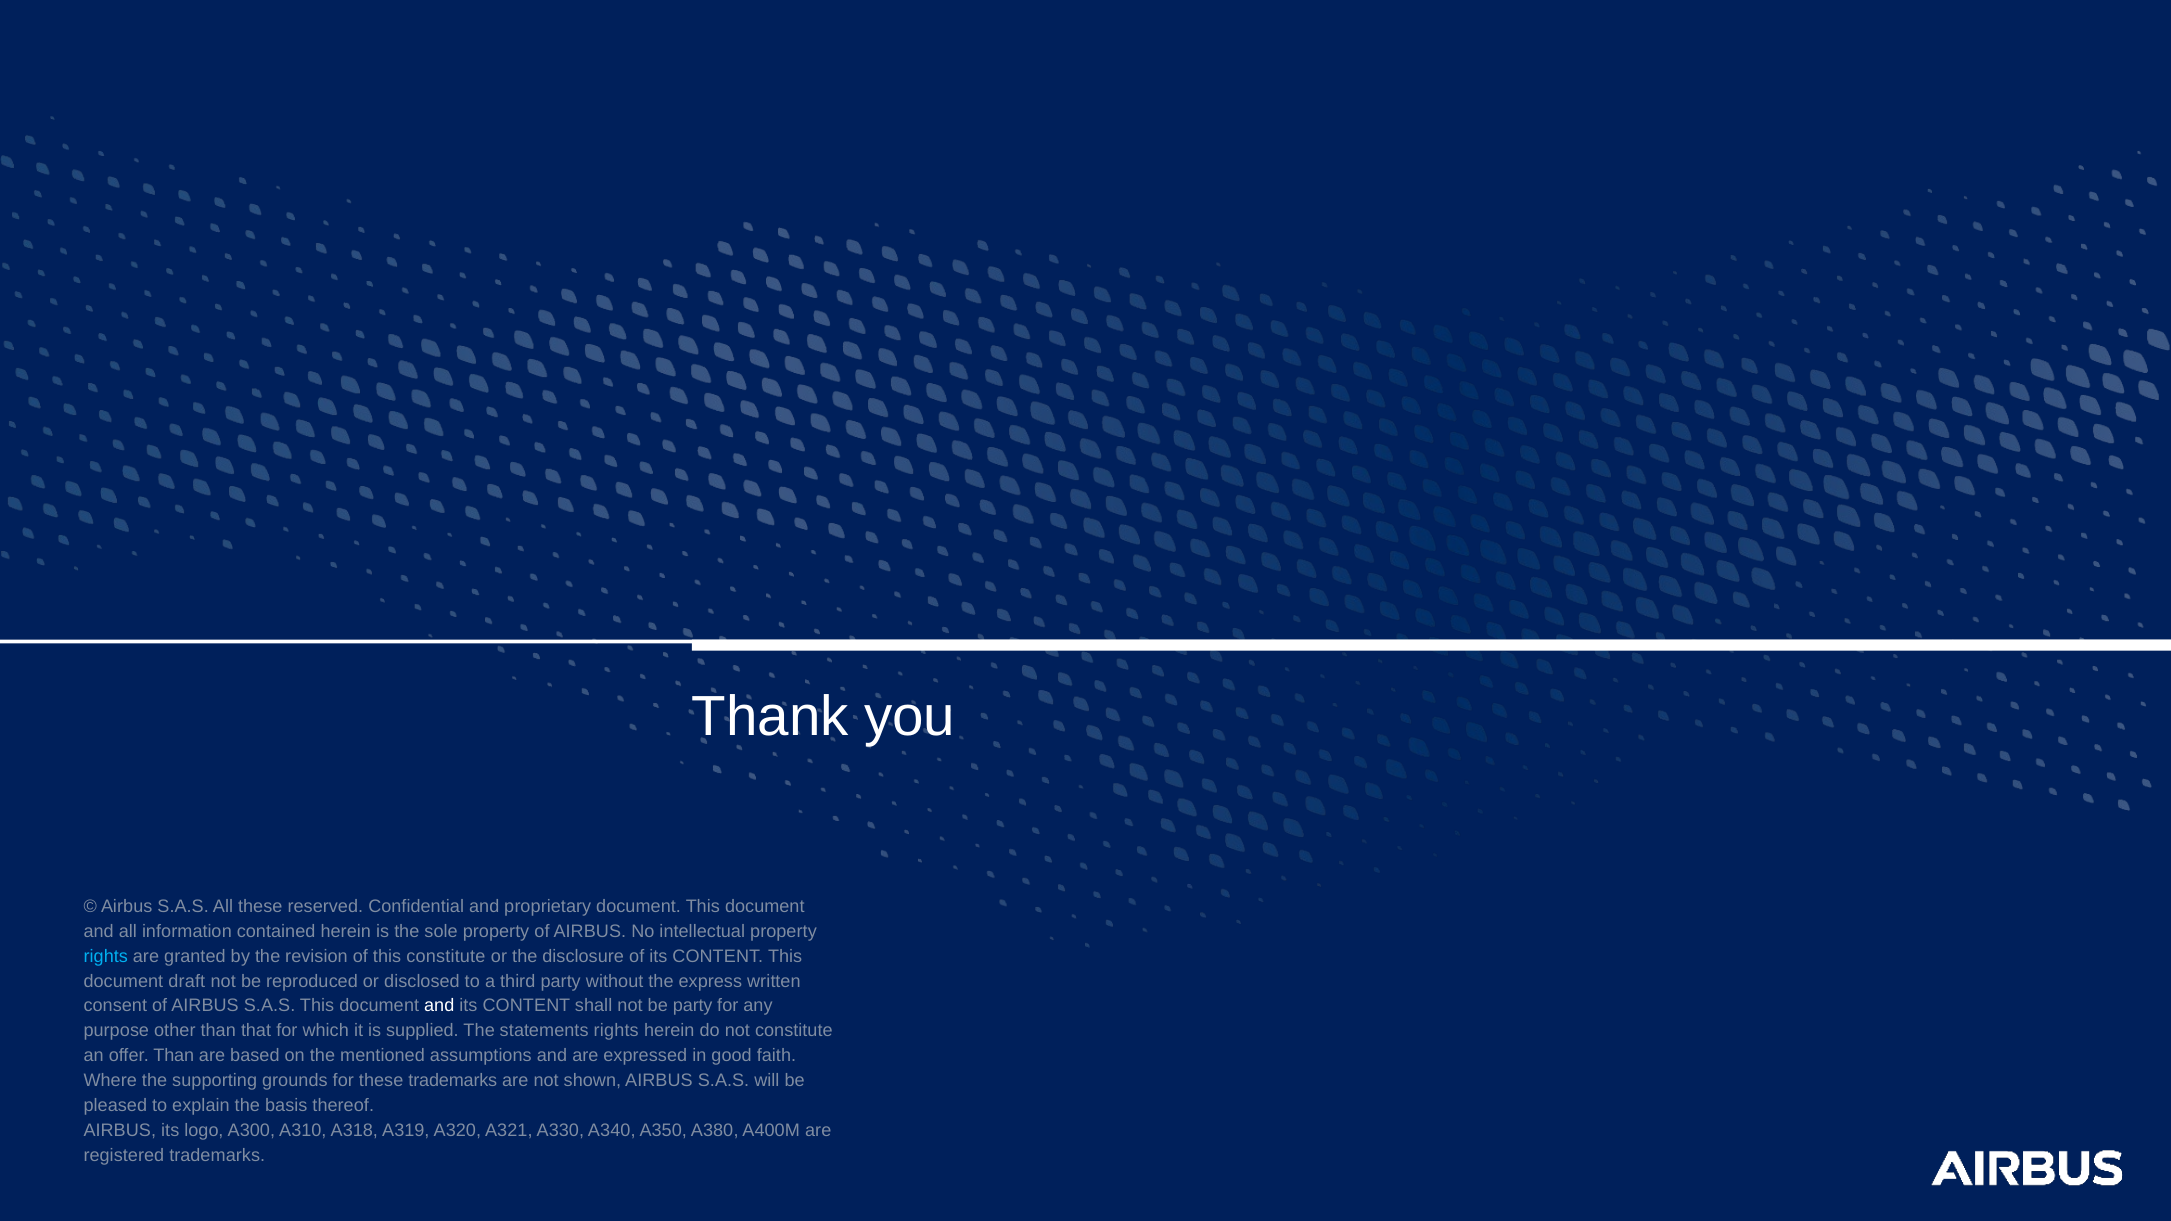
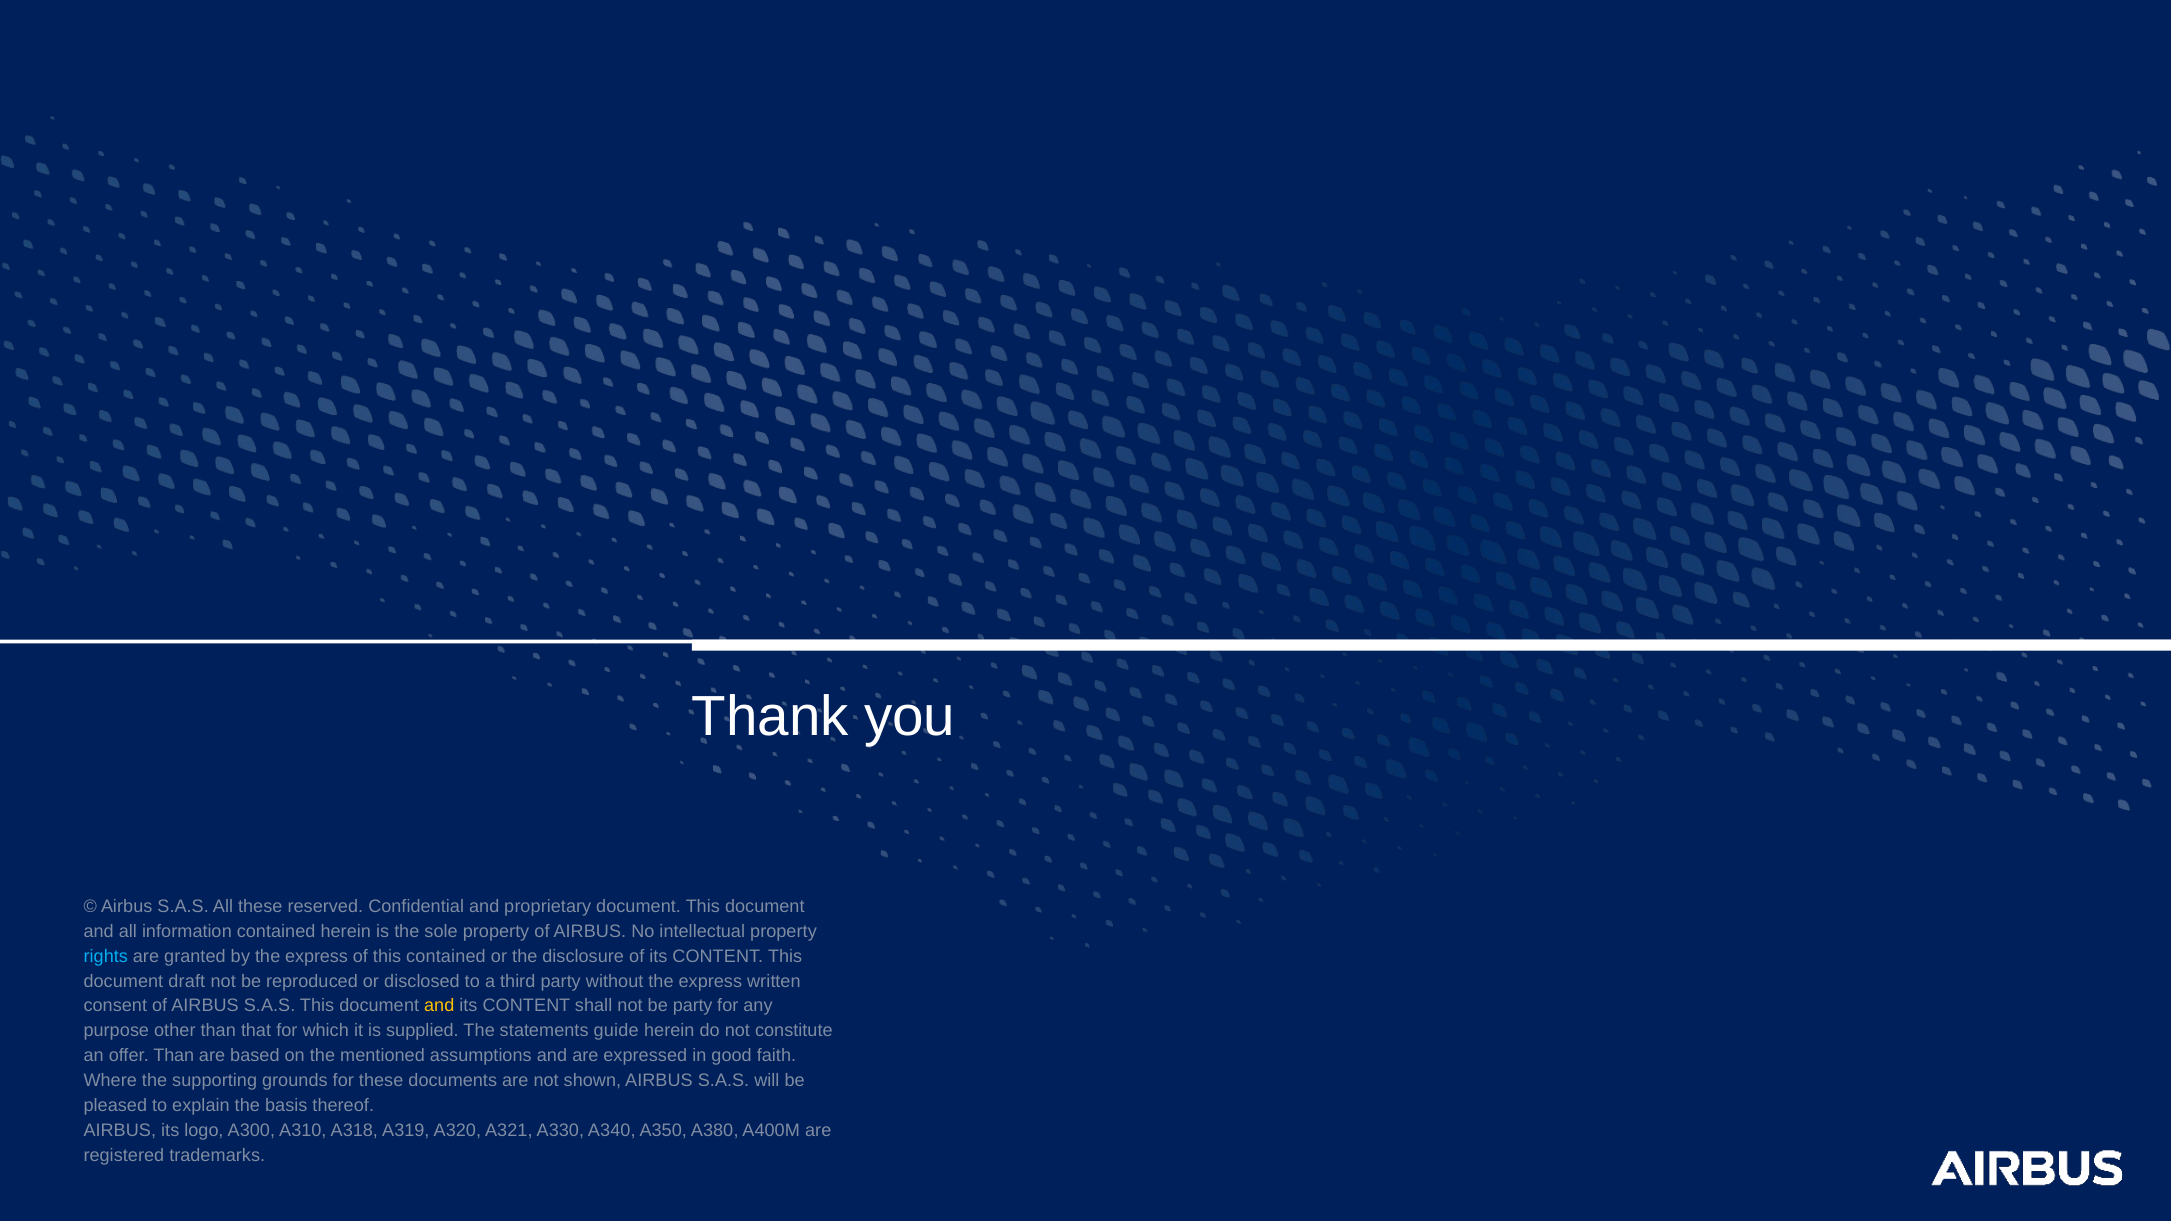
by the revision: revision -> express (317, 956)
this constitute: constitute -> contained (446, 956)
and colour: white -> yellow (439, 1006)
statements rights: rights -> guide (616, 1031)
these trademarks: trademarks -> documents (453, 1081)
